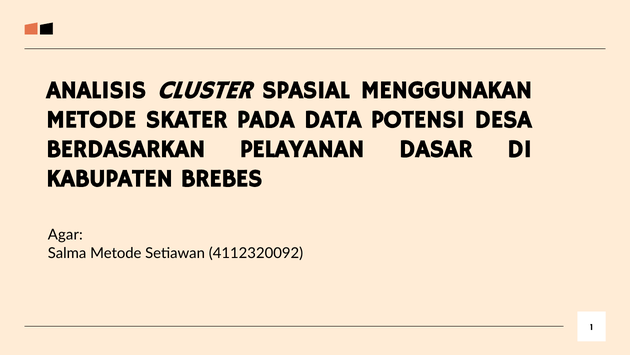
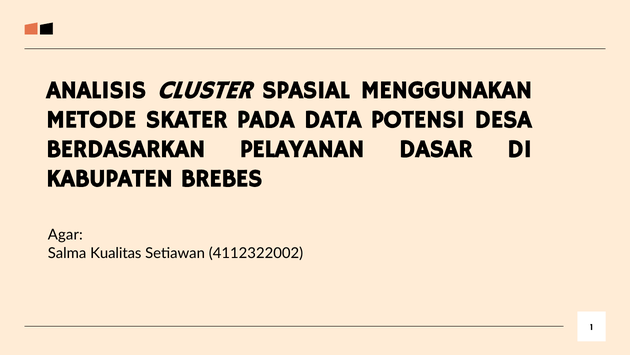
Salma Metode: Metode -> Kualitas (116, 253)
4112320092: 4112320092 -> 4112322002 (256, 253)
